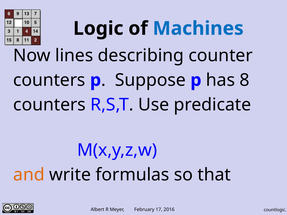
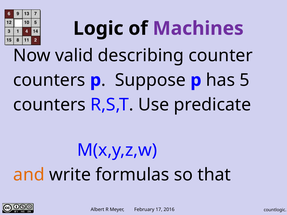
Machines colour: blue -> purple (198, 28)
lines: lines -> valid (74, 56)
8: 8 -> 5 (245, 80)
